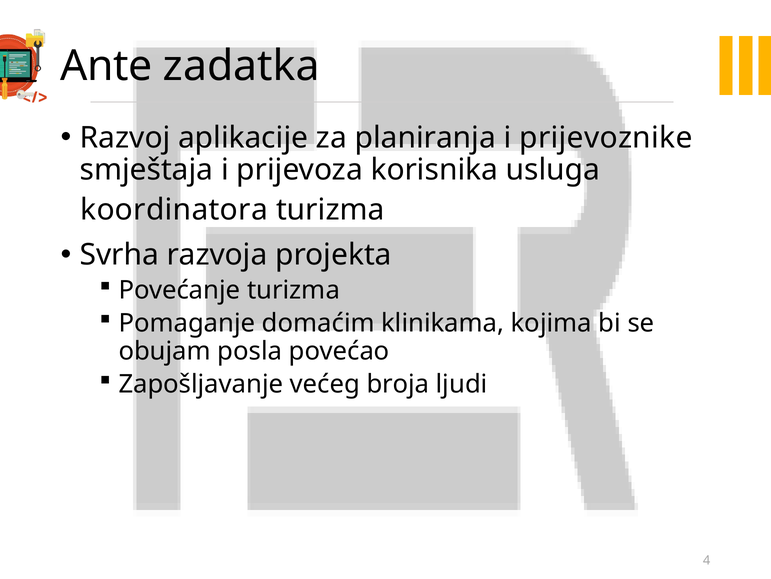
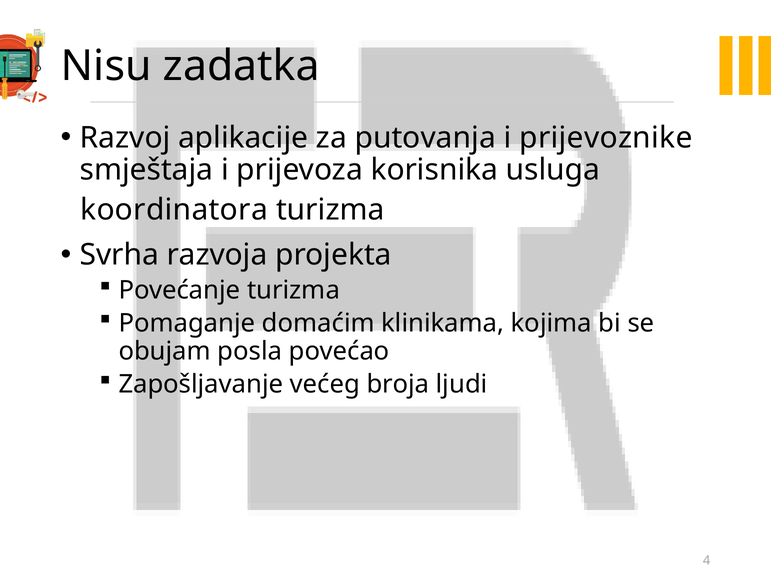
Ante: Ante -> Nisu (106, 66)
planiranja: planiranja -> putovanja (425, 138)
